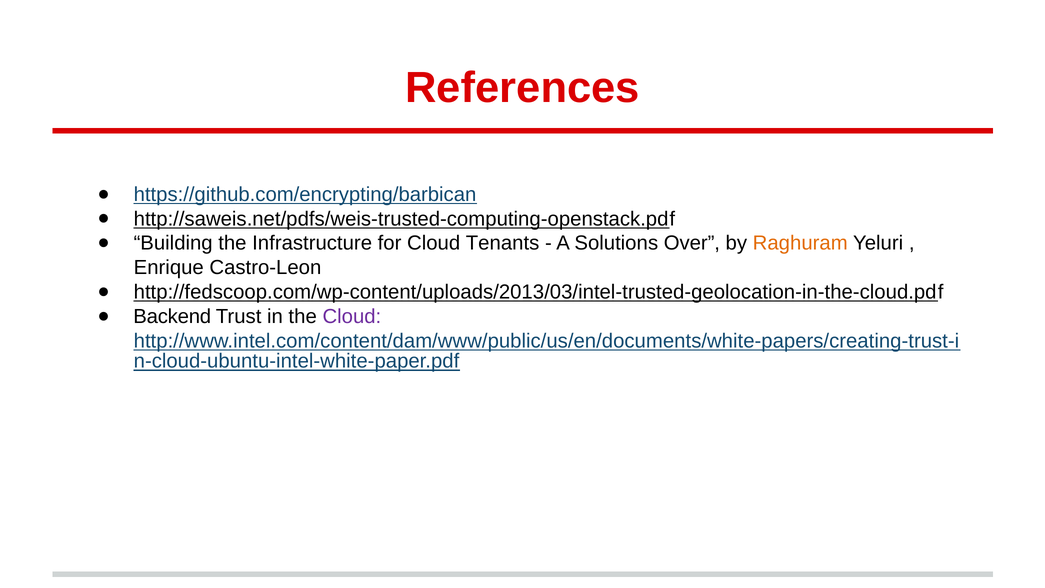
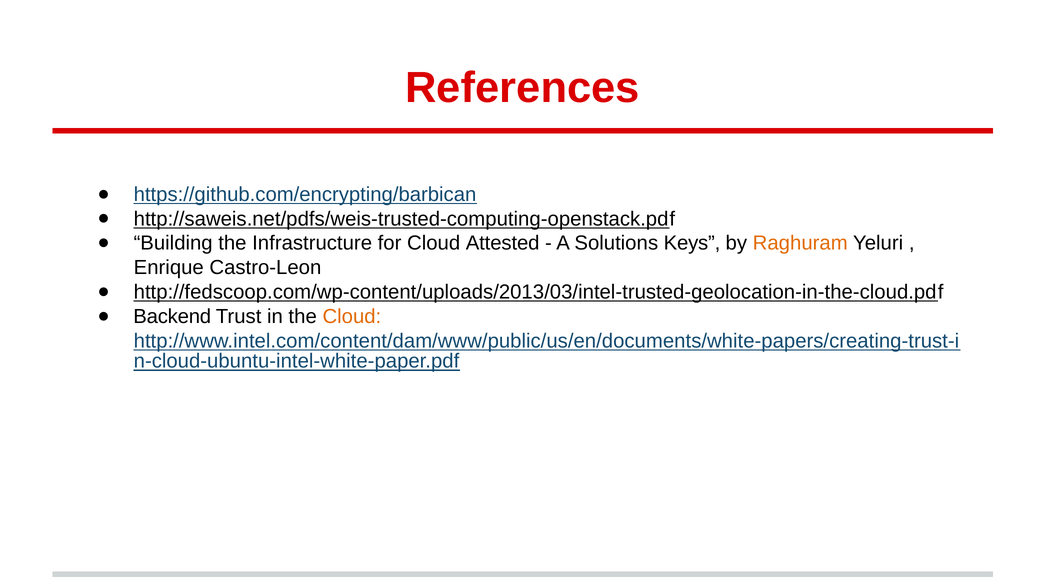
Tenants: Tenants -> Attested (503, 243)
Over: Over -> Keys (692, 243)
Cloud colour: purple -> orange (352, 316)
